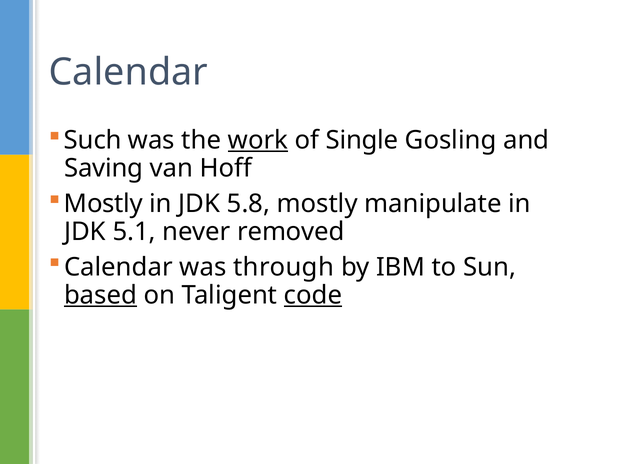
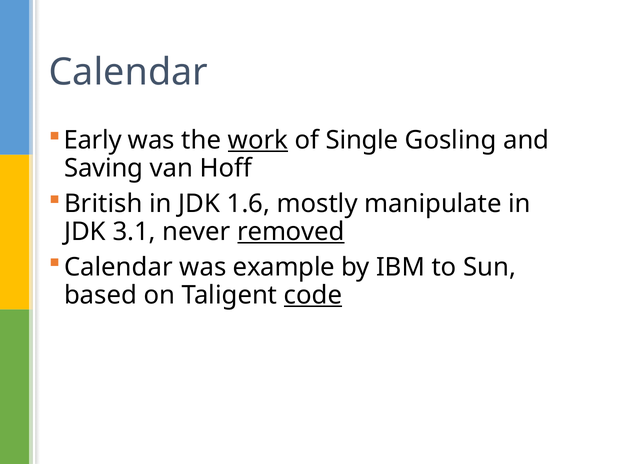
Such: Such -> Early (93, 140)
Mostly: Mostly -> British (103, 204)
5.8: 5.8 -> 1.6 (248, 204)
5.1: 5.1 -> 3.1 (134, 231)
removed underline: none -> present (291, 231)
through: through -> example (284, 267)
based underline: present -> none (101, 295)
